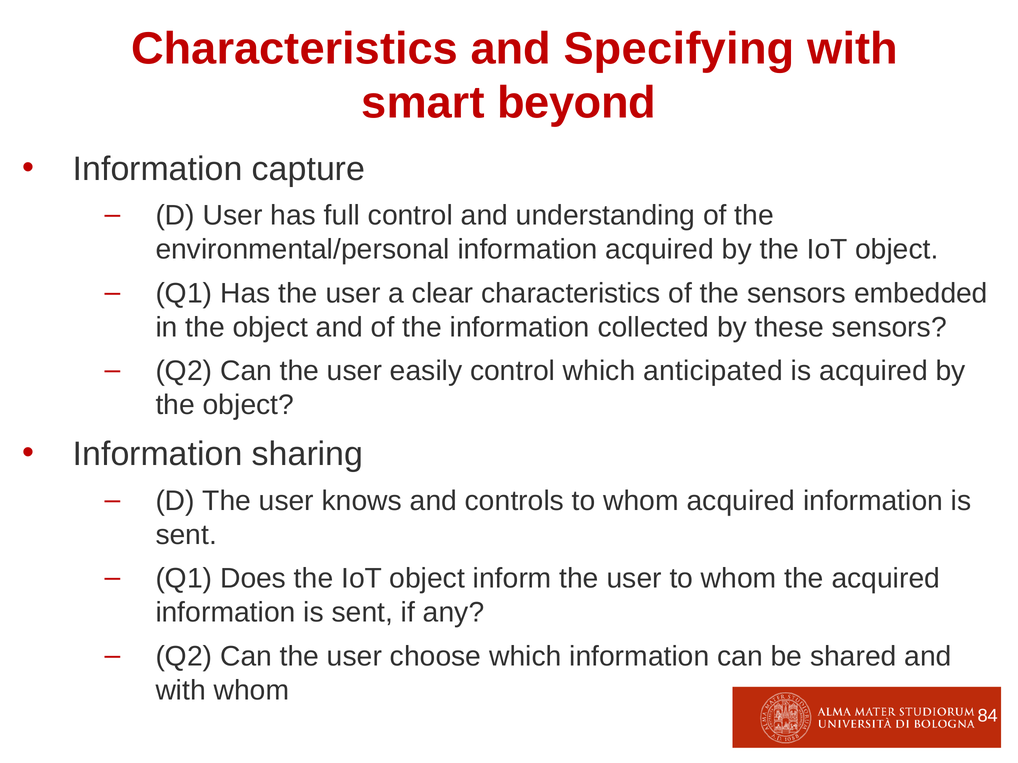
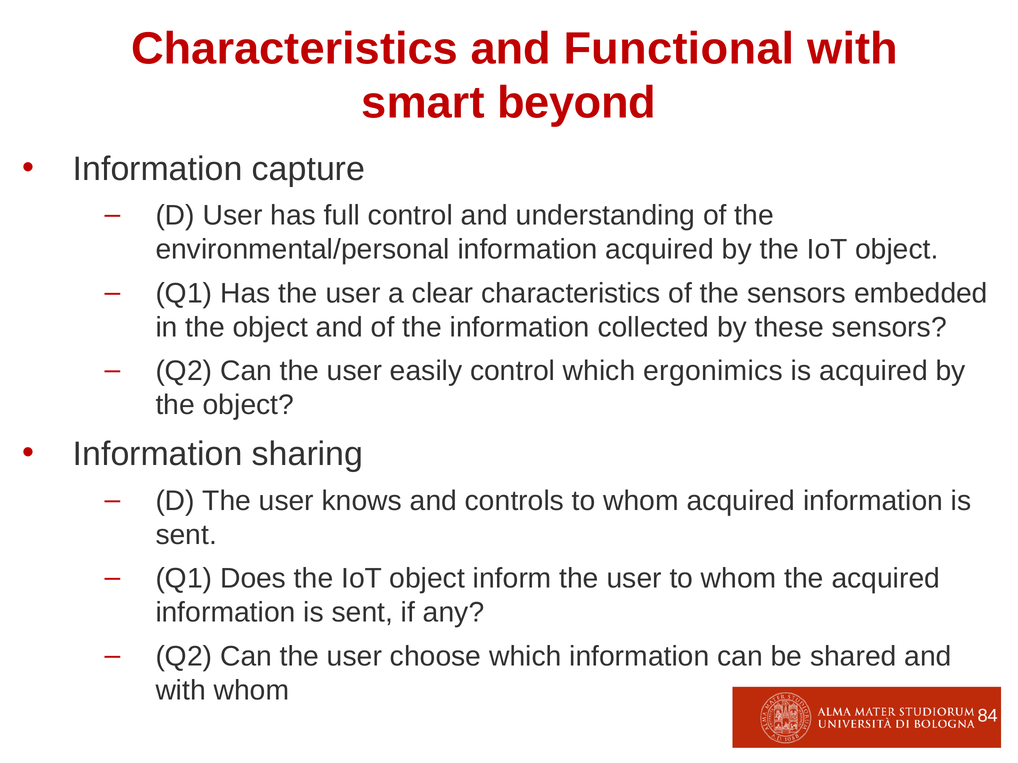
Specifying: Specifying -> Functional (679, 49)
anticipated: anticipated -> ergonimics (713, 371)
